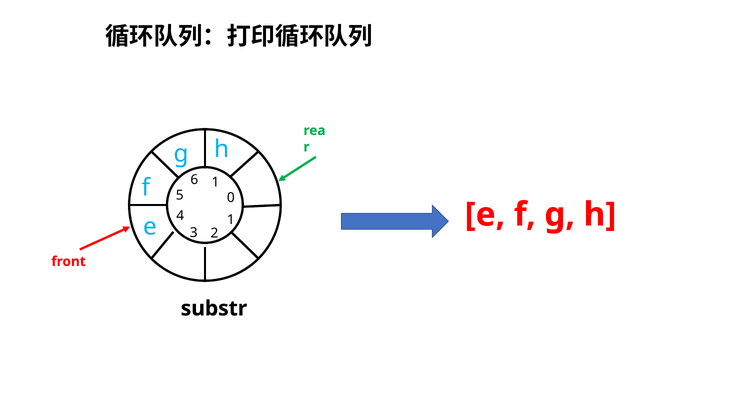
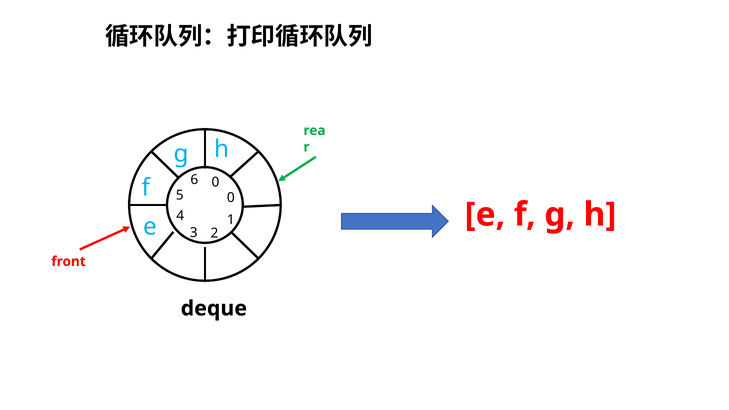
6 1: 1 -> 0 (215, 182)
substr: substr -> deque (214, 309)
